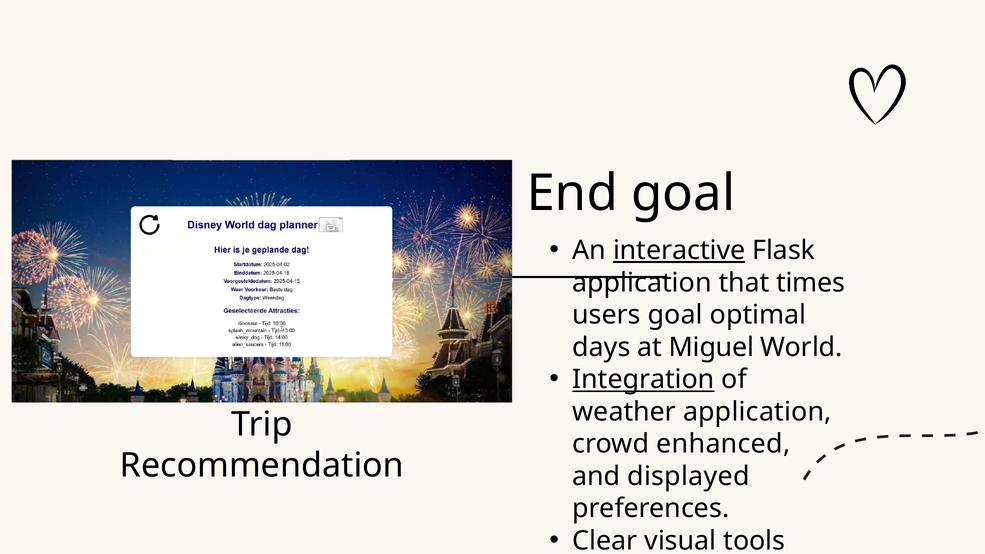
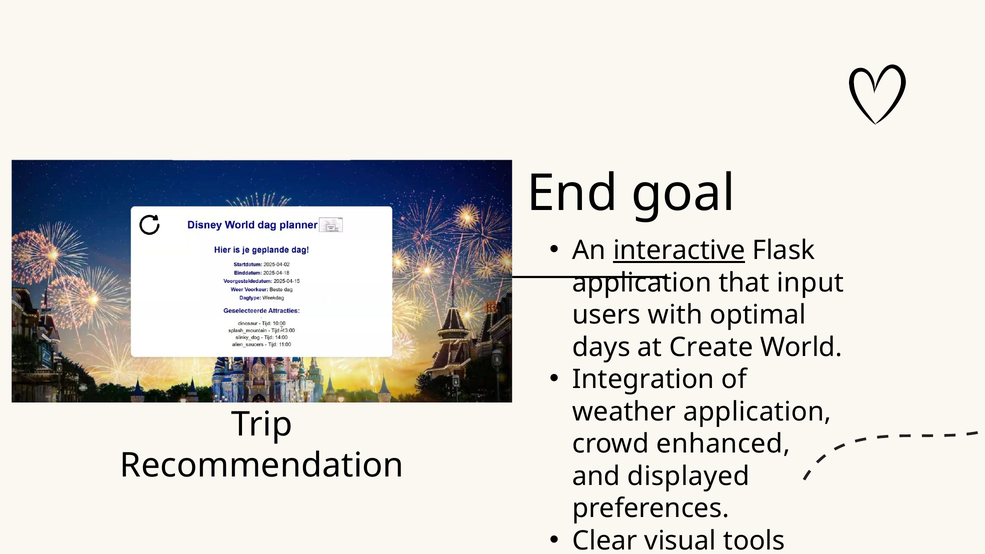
times: times -> input (810, 283)
users goal: goal -> with (675, 315)
Miguel: Miguel -> Create (711, 347)
Integration underline: present -> none (643, 380)
